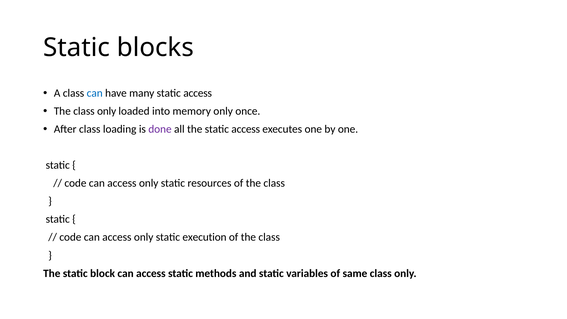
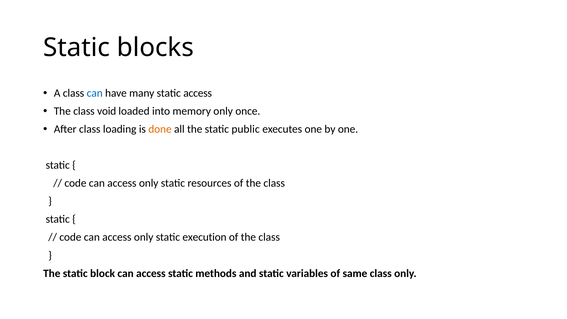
The class only: only -> void (107, 111)
done colour: purple -> orange (160, 129)
the static access: access -> public (246, 129)
